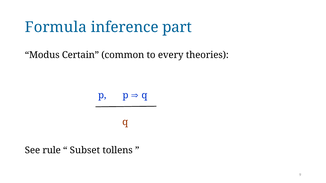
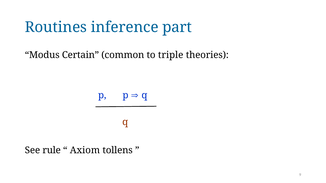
Formula: Formula -> Routines (56, 27)
every: every -> triple (171, 55)
Subset: Subset -> Axiom (85, 150)
